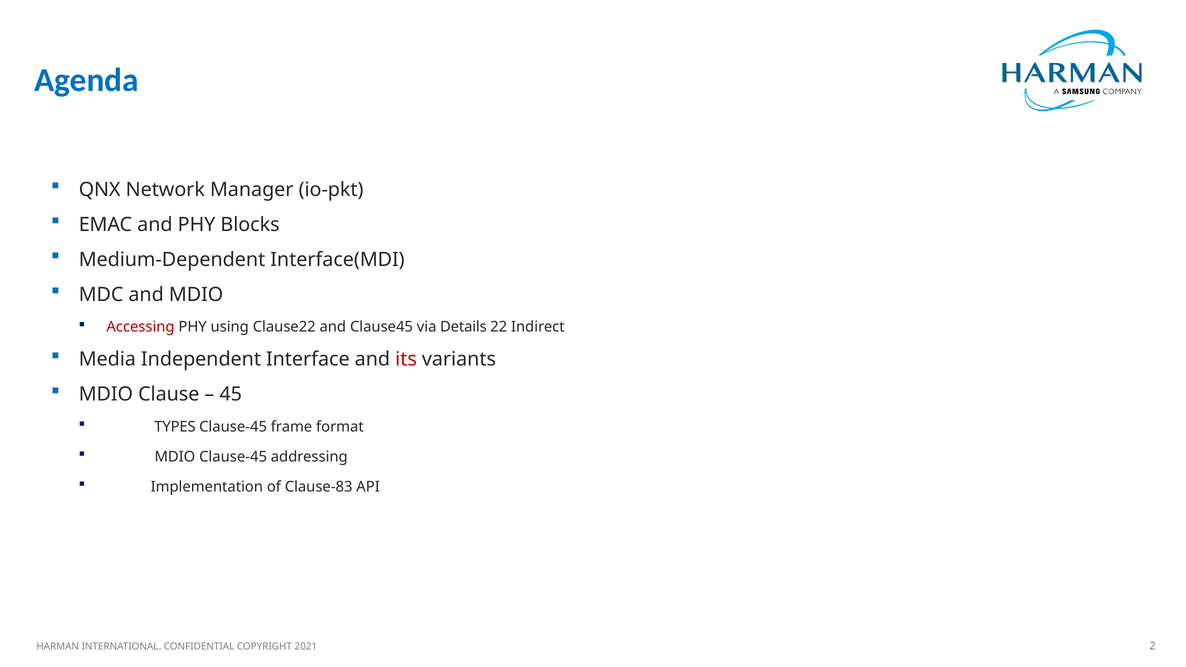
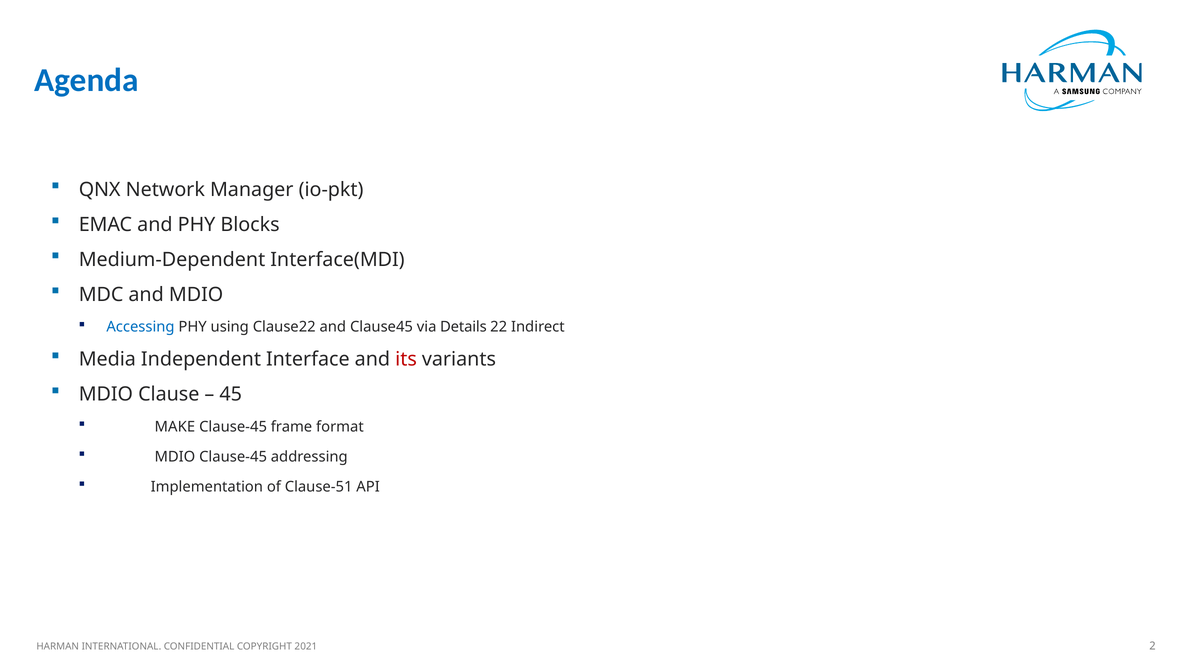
Accessing colour: red -> blue (140, 327)
TYPES: TYPES -> MAKE (175, 427)
Clause-83: Clause-83 -> Clause-51 (319, 487)
